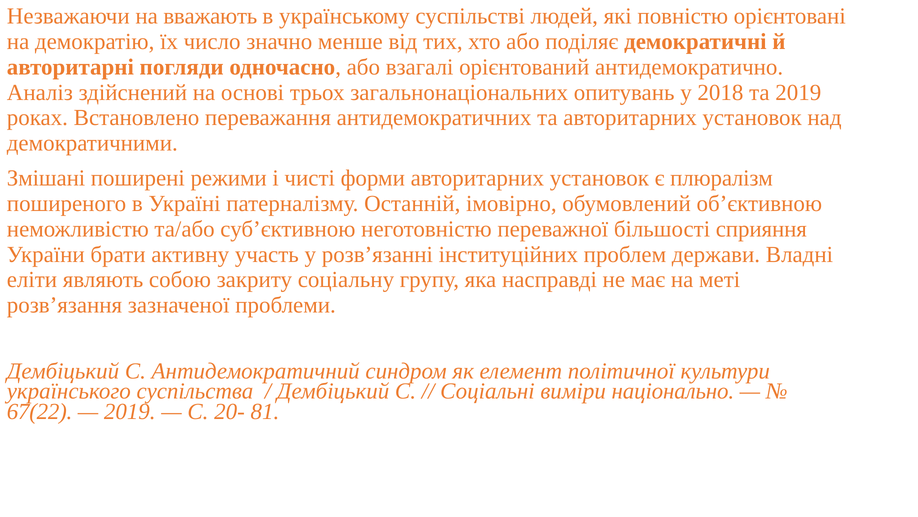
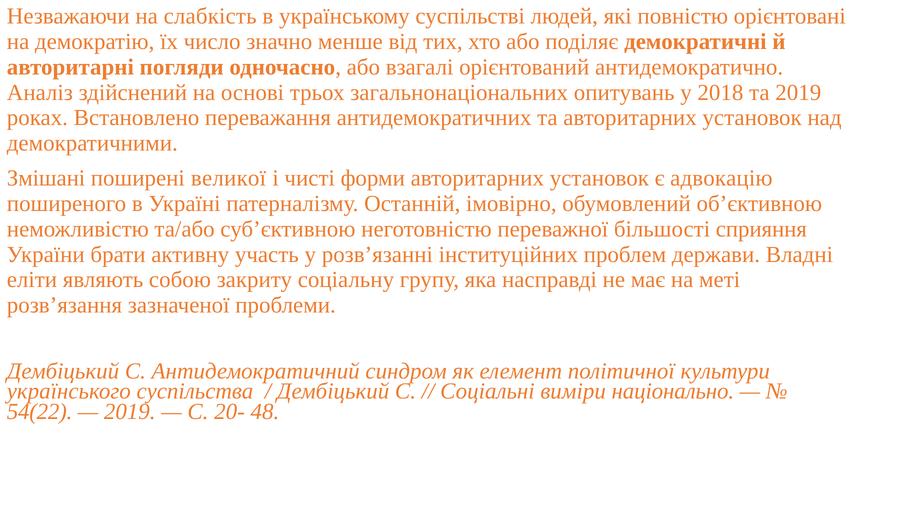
вважають: вважають -> слабкість (210, 16)
режими: режими -> великої (229, 178)
плюралізм: плюралізм -> адвокацію (721, 178)
67(22: 67(22 -> 54(22 (40, 411)
81: 81 -> 48 (265, 411)
